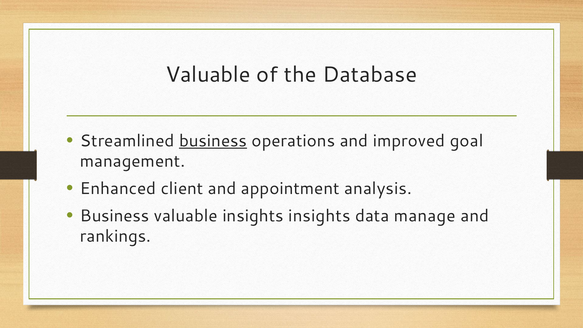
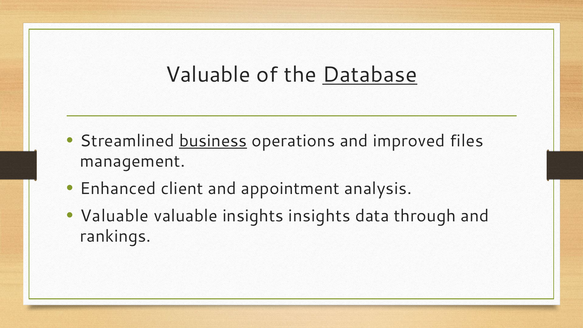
Database underline: none -> present (370, 75)
goal: goal -> files (467, 141)
Business: Business -> Valuable (114, 216)
manage: manage -> through (425, 216)
